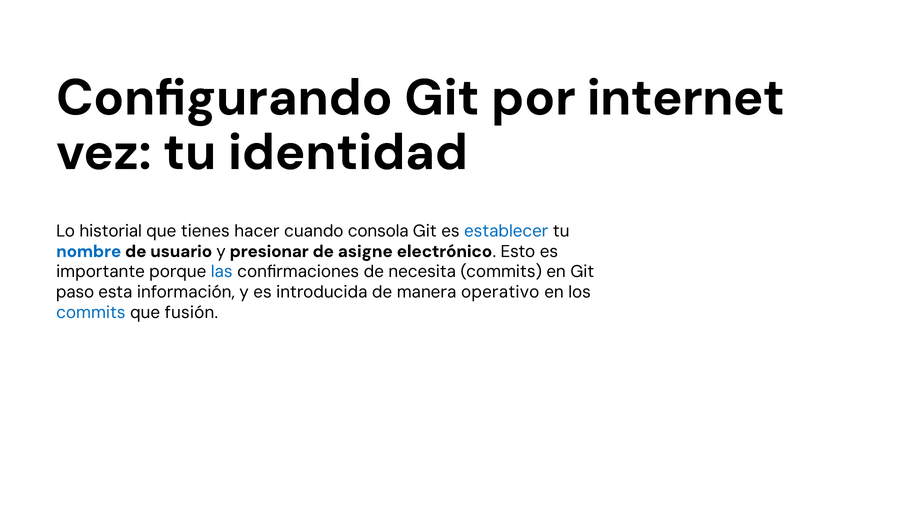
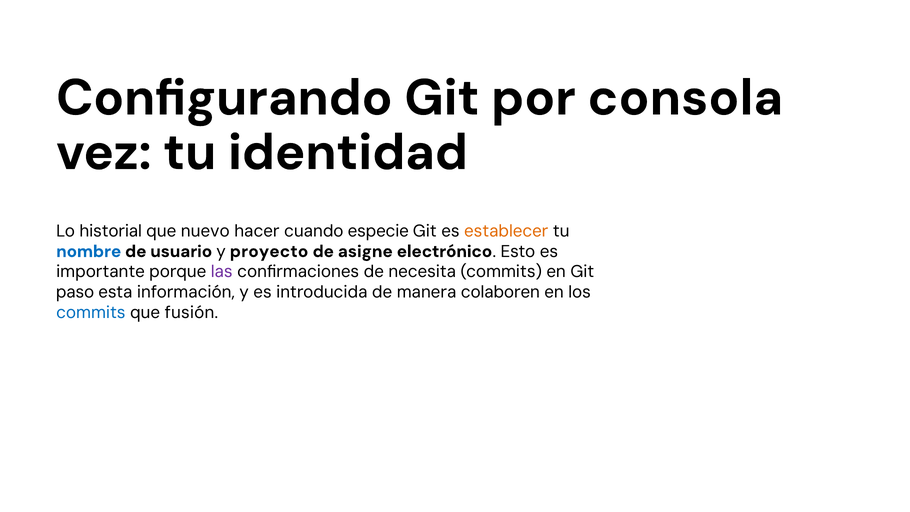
internet: internet -> consola (685, 98)
tienes: tienes -> nuevo (205, 231)
consola: consola -> especie (378, 231)
establecer colour: blue -> orange (506, 231)
presionar: presionar -> proyecto (269, 251)
las colour: blue -> purple (222, 272)
operativo: operativo -> colaboren (500, 292)
